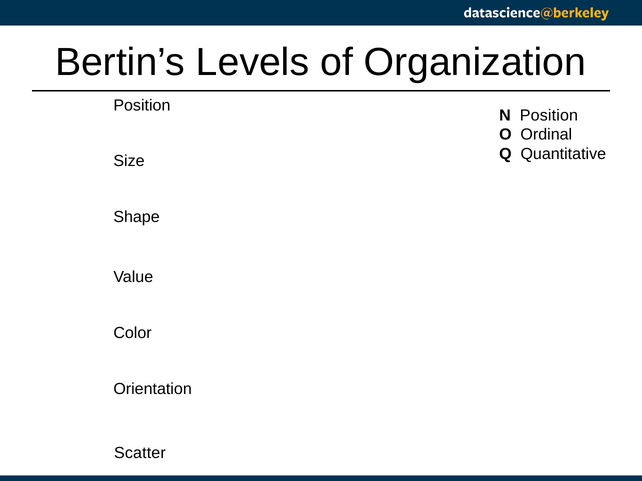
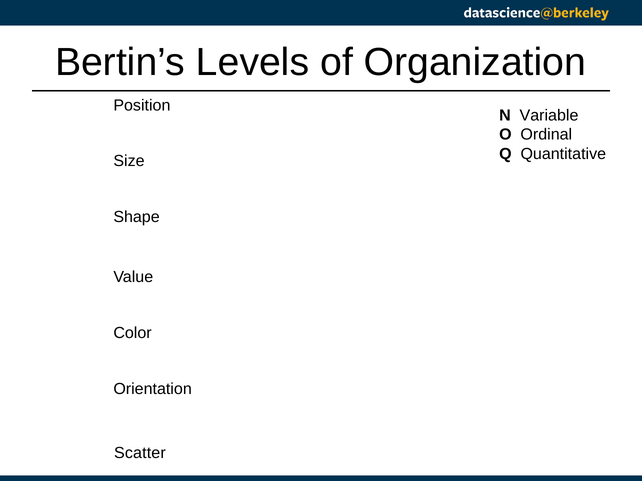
N Position: Position -> Variable (549, 116)
